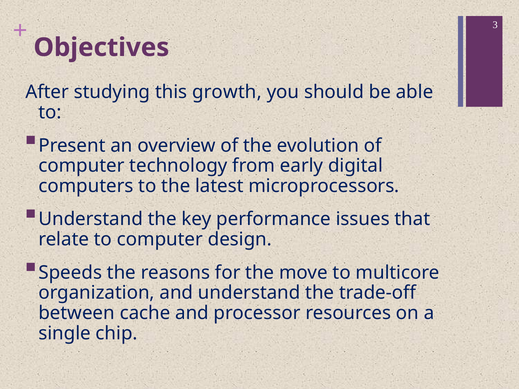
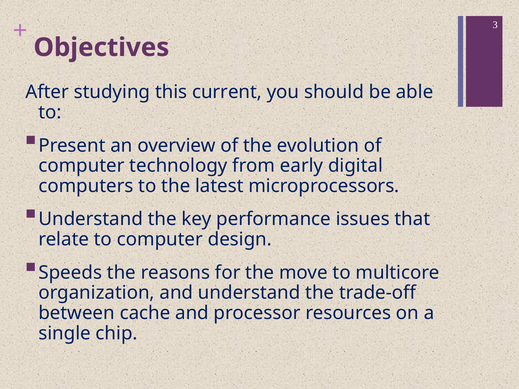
growth: growth -> current (227, 92)
